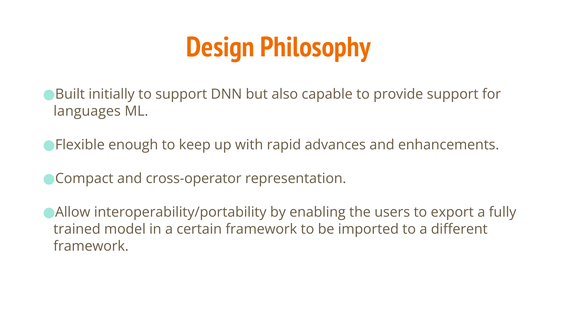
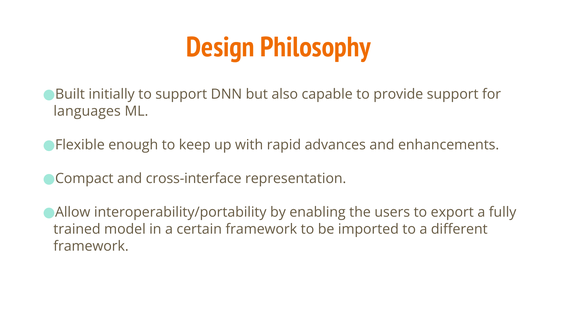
cross-operator: cross-operator -> cross-interface (194, 179)
